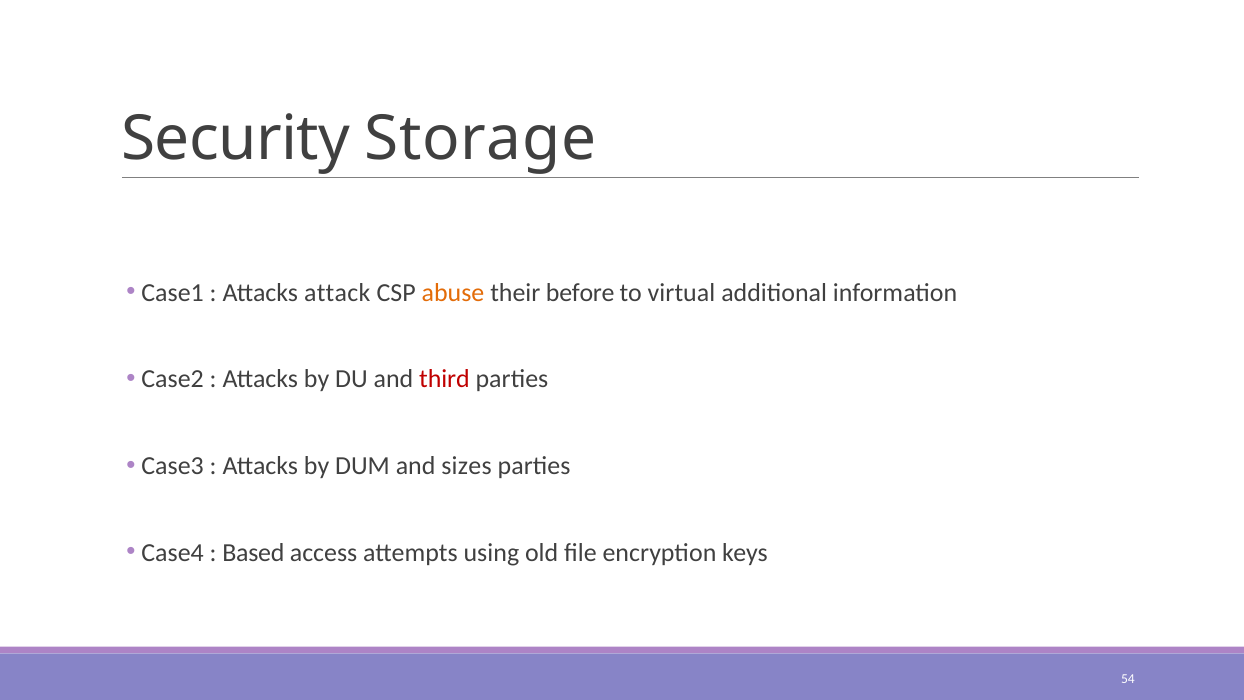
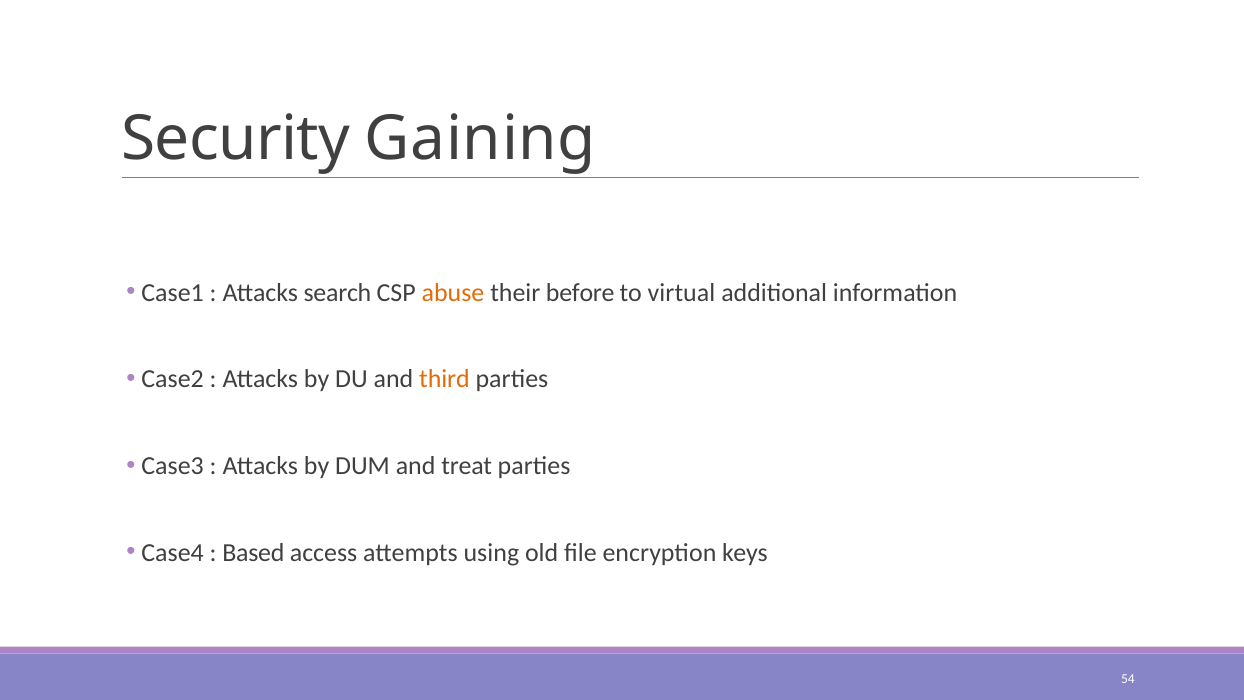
Storage: Storage -> Gaining (480, 139)
attack: attack -> search (337, 292)
third colour: red -> orange (444, 379)
sizes: sizes -> treat (467, 466)
